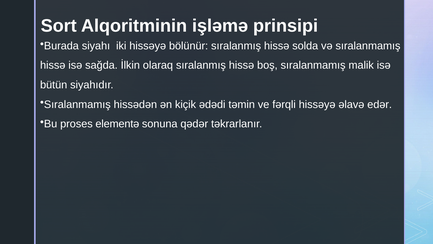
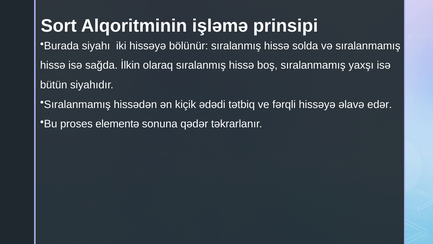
malik: malik -> yaxşı (361, 65)
təmin: təmin -> tətbiq (242, 104)
